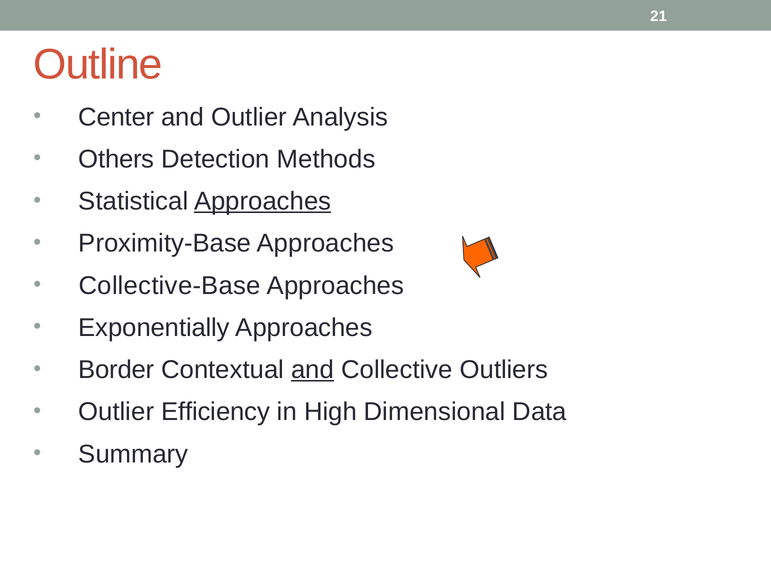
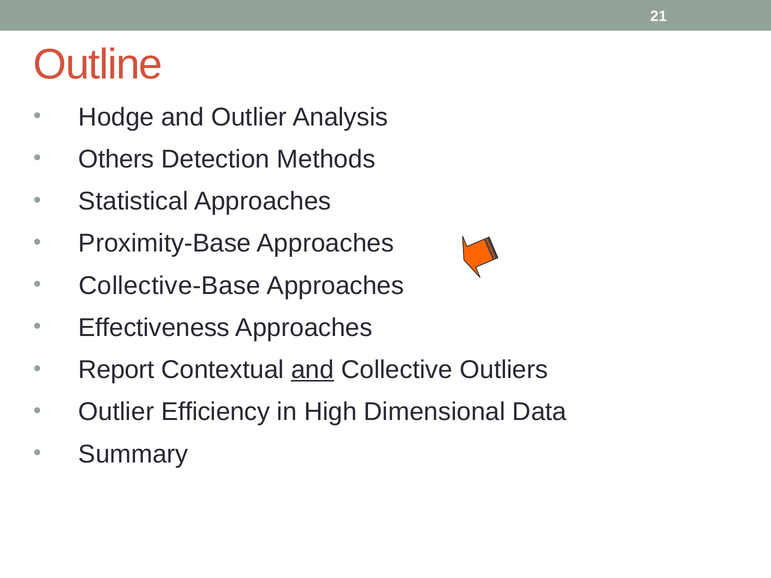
Center: Center -> Hodge (116, 117)
Approaches underline: present -> none (263, 201)
Exponentially: Exponentially -> Effectiveness (154, 328)
Border: Border -> Report (116, 370)
